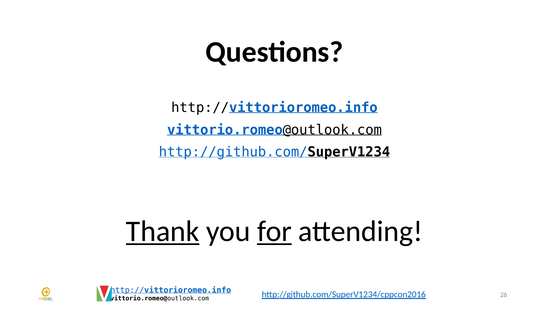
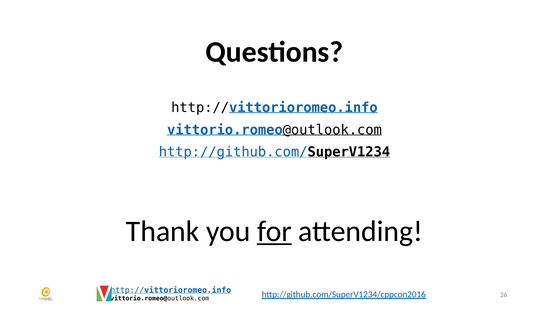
Thank underline: present -> none (163, 231)
